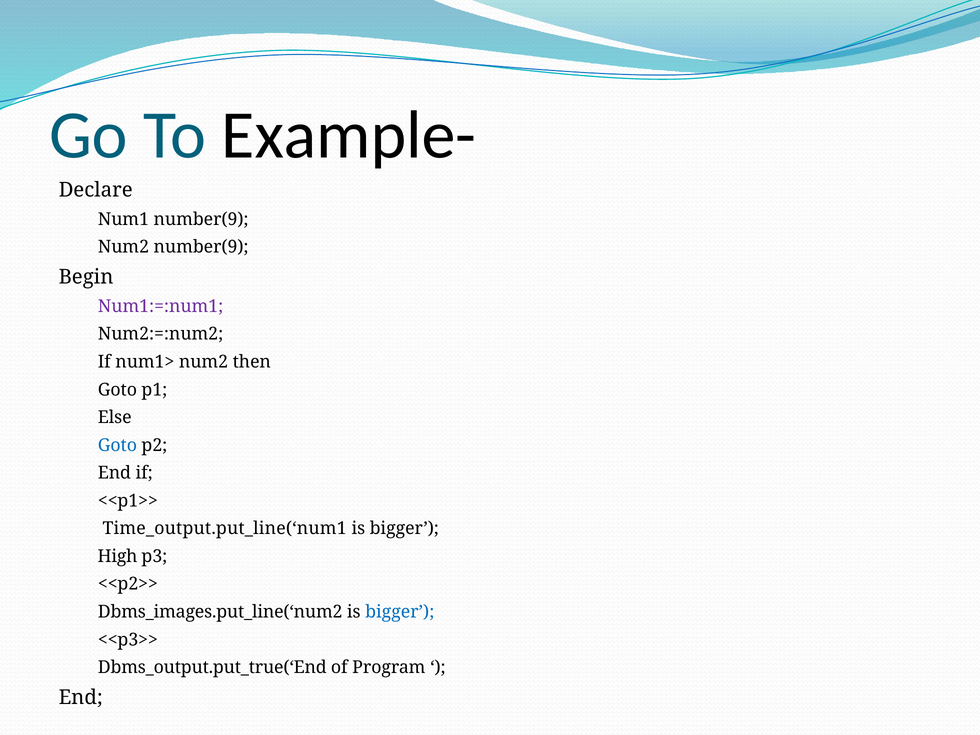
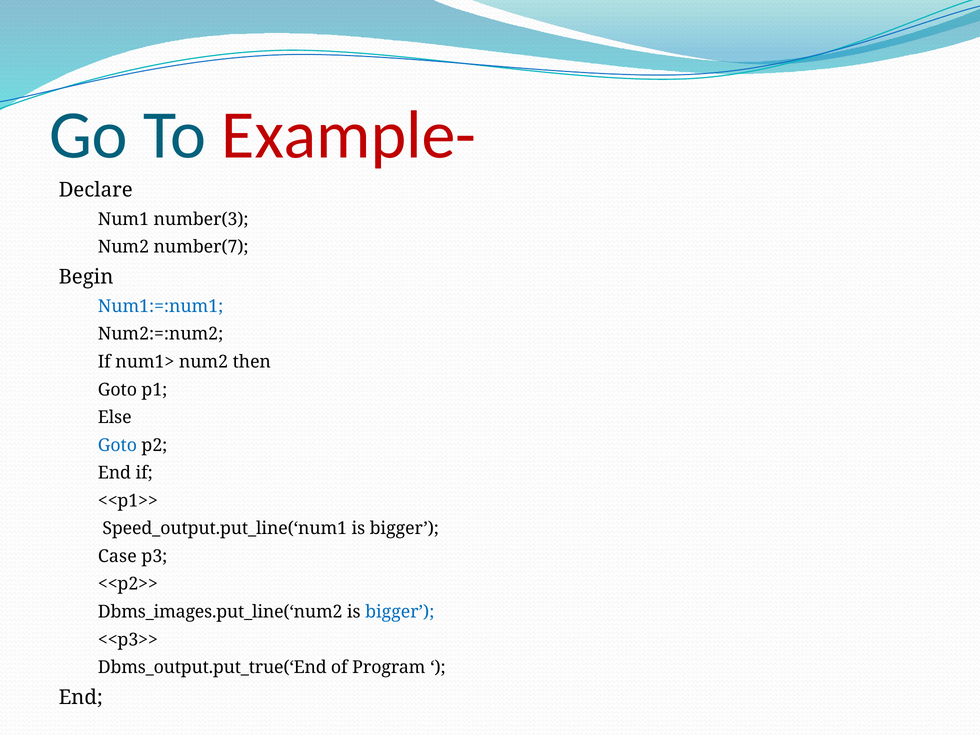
Example- colour: black -> red (349, 135)
Num1 number(9: number(9 -> number(3 (201, 219)
Num2 number(9: number(9 -> number(7 (201, 247)
Num1:=:num1 colour: purple -> blue (161, 306)
Time_output.put_line(‘num1: Time_output.put_line(‘num1 -> Speed_output.put_line(‘num1 (225, 529)
High: High -> Case (117, 556)
